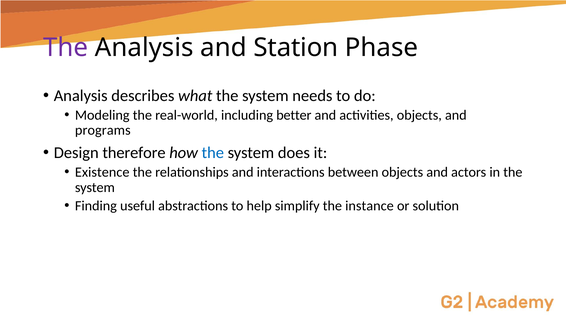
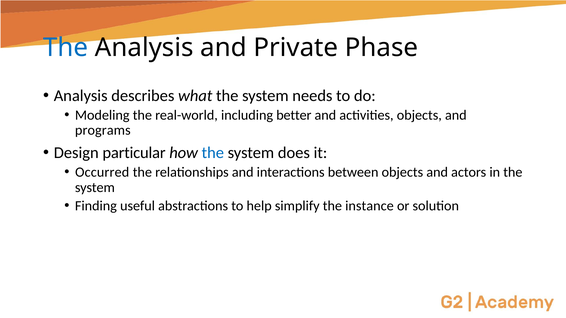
The colour: purple -> blue (66, 48)
Station: Station -> Private (296, 48)
therefore: therefore -> particular (134, 153)
Existence: Existence -> Occurred (102, 172)
